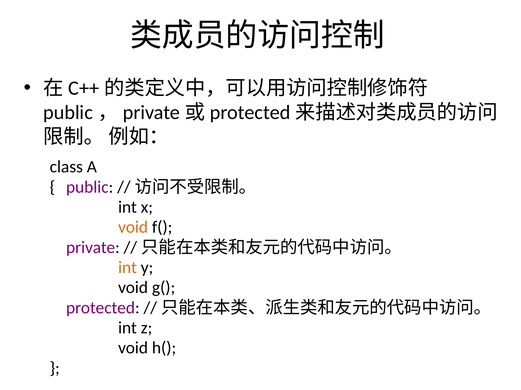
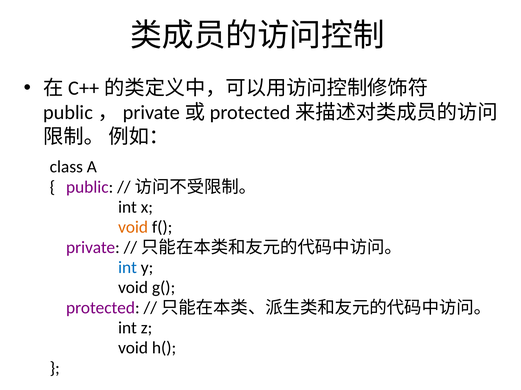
int colour: orange -> blue (128, 268)
